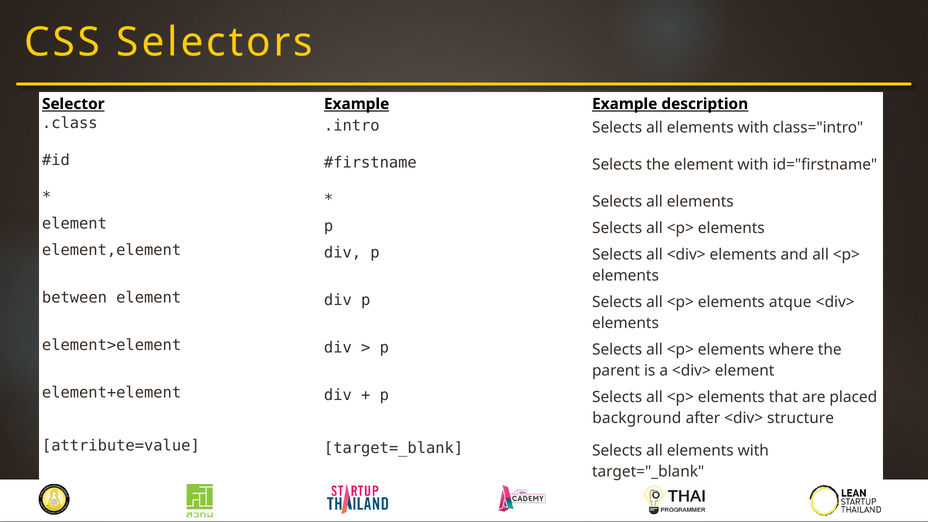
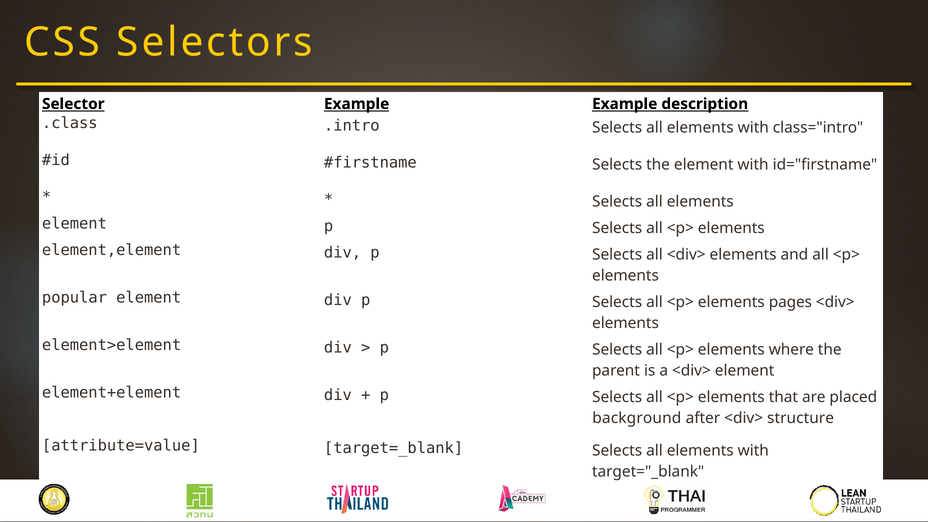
between: between -> popular (74, 298)
atque: atque -> pages (790, 302)
